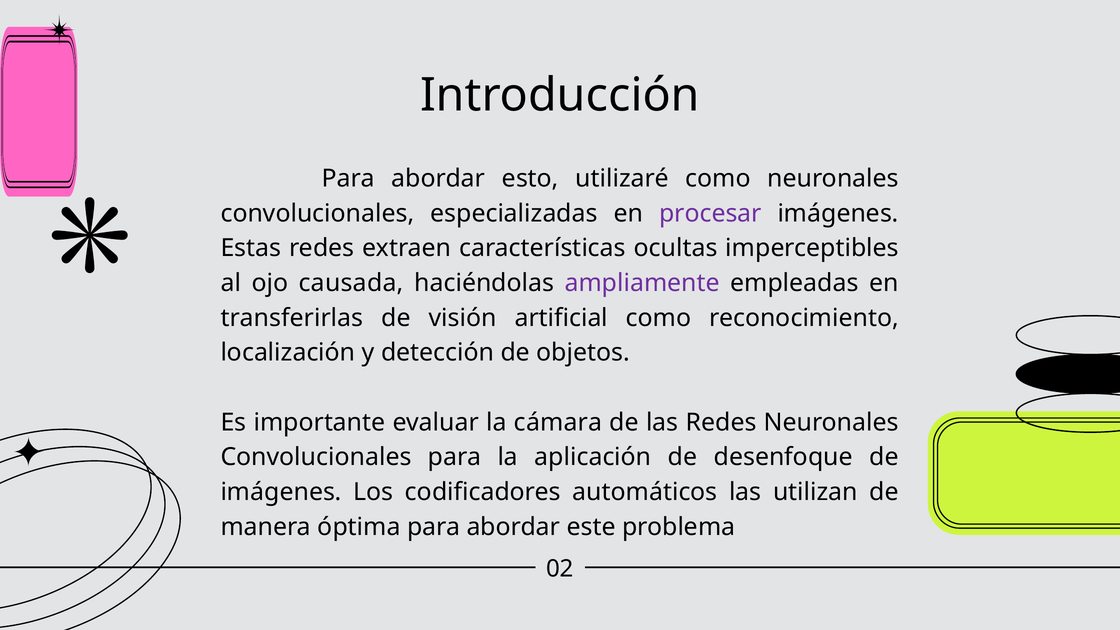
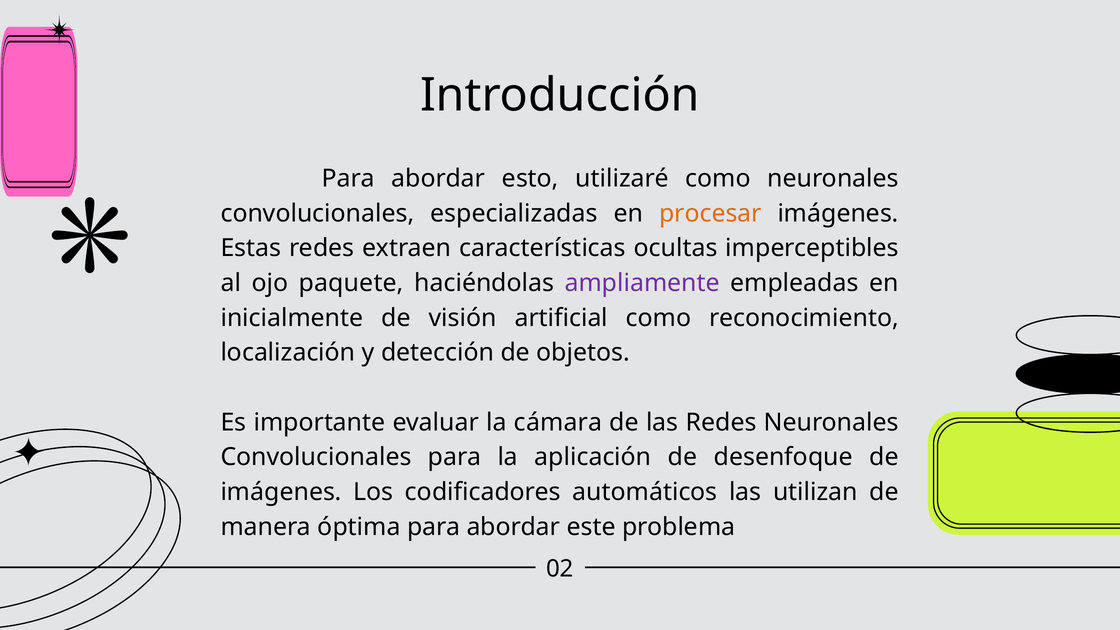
procesar colour: purple -> orange (710, 213)
causada: causada -> paquete (351, 283)
transferirlas: transferirlas -> inicialmente (292, 318)
